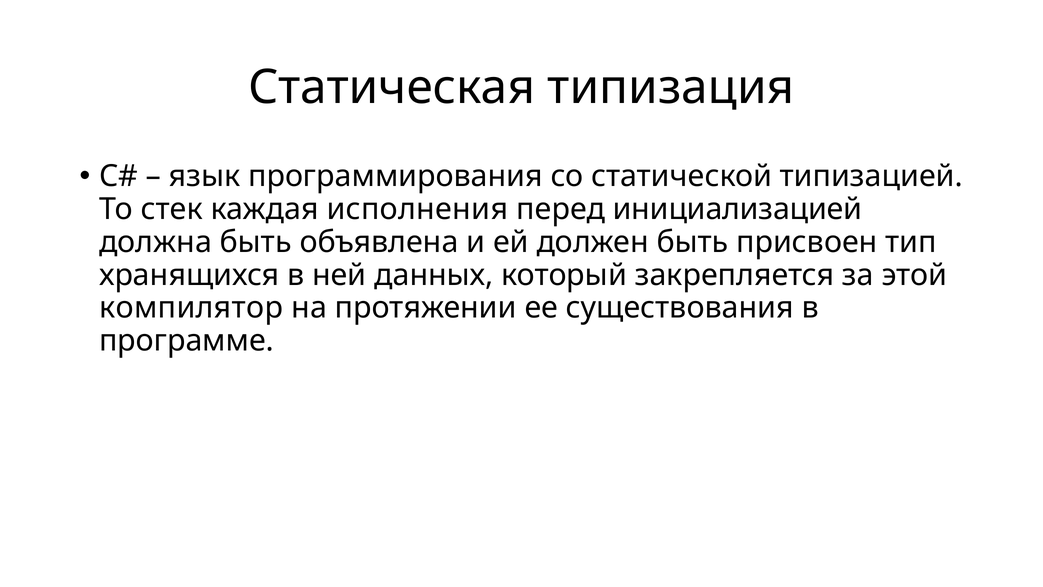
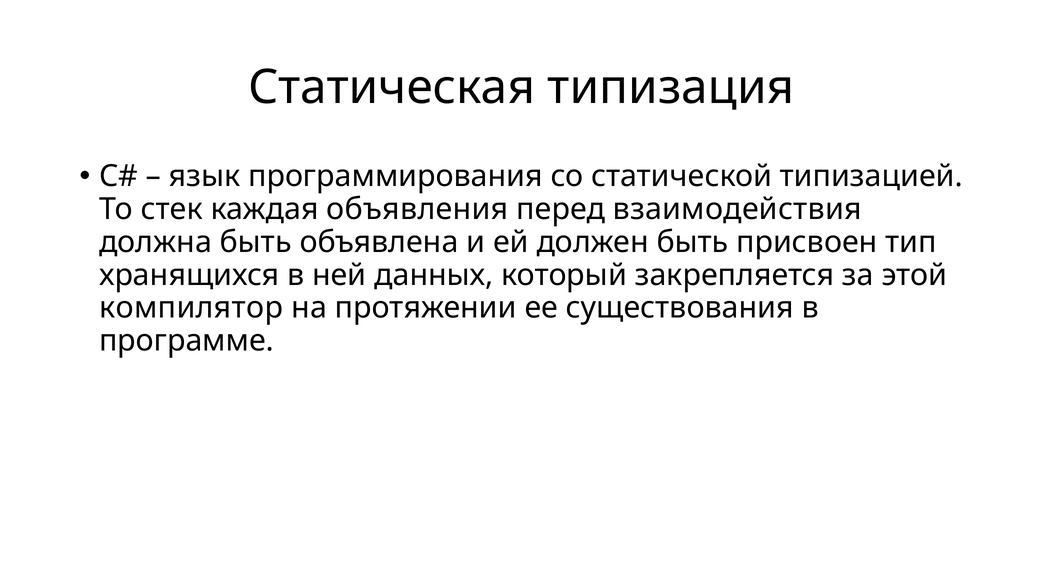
исполнения: исполнения -> объявления (417, 209)
инициализацией: инициализацией -> взаимодействия (737, 209)
